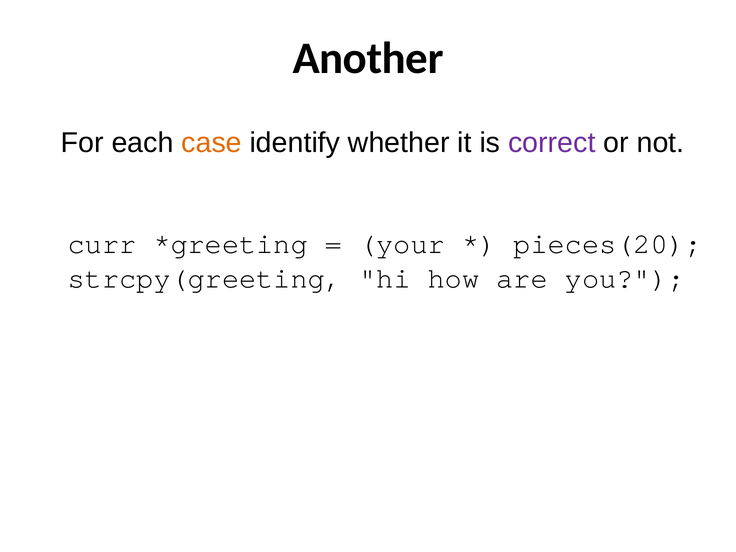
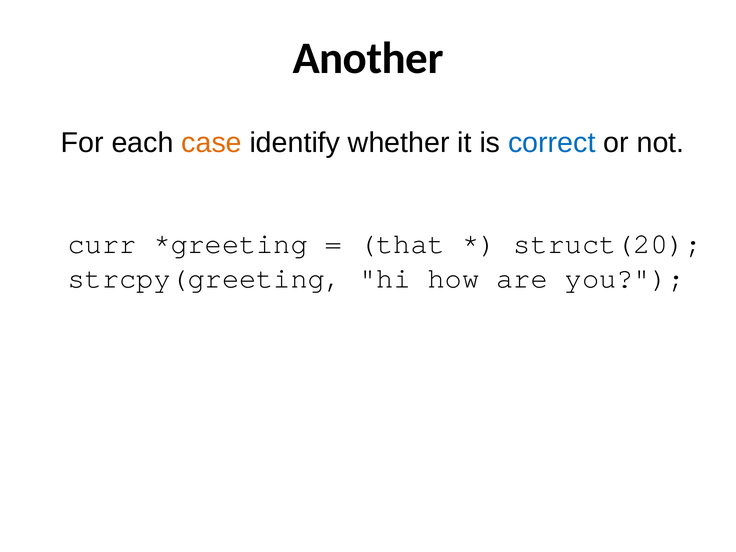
correct colour: purple -> blue (552, 143)
your: your -> that (402, 244)
pieces(20: pieces(20 -> struct(20 (608, 244)
